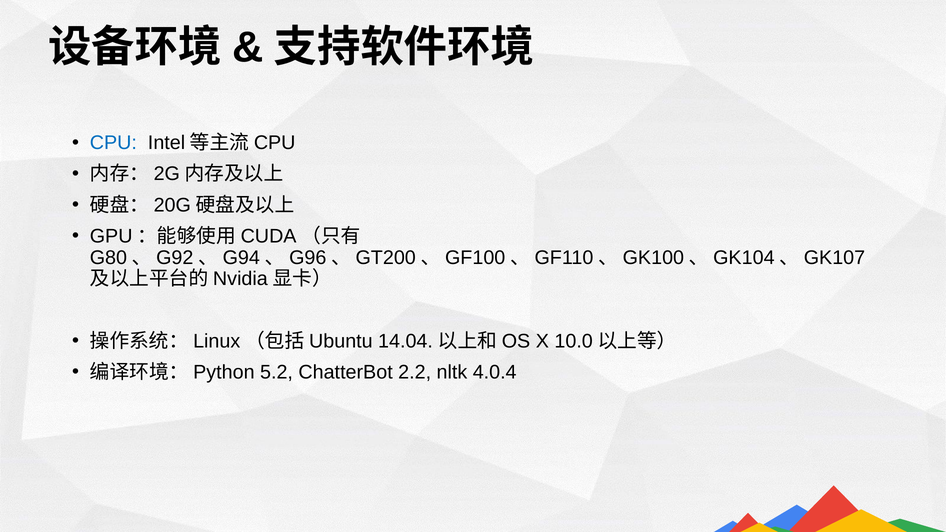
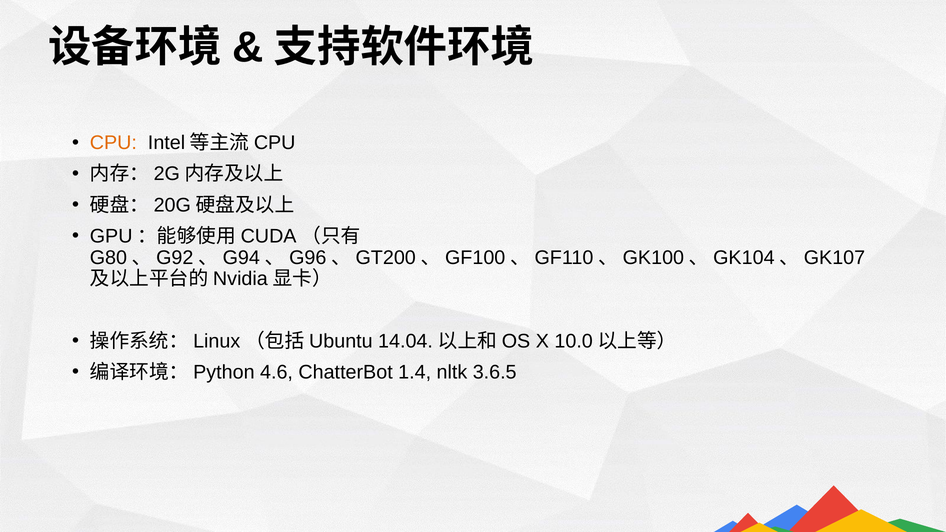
CPU colour: blue -> orange (113, 143)
5.2: 5.2 -> 4.6 (277, 372)
2.2: 2.2 -> 1.4 (415, 372)
4.0.4: 4.0.4 -> 3.6.5 (495, 372)
